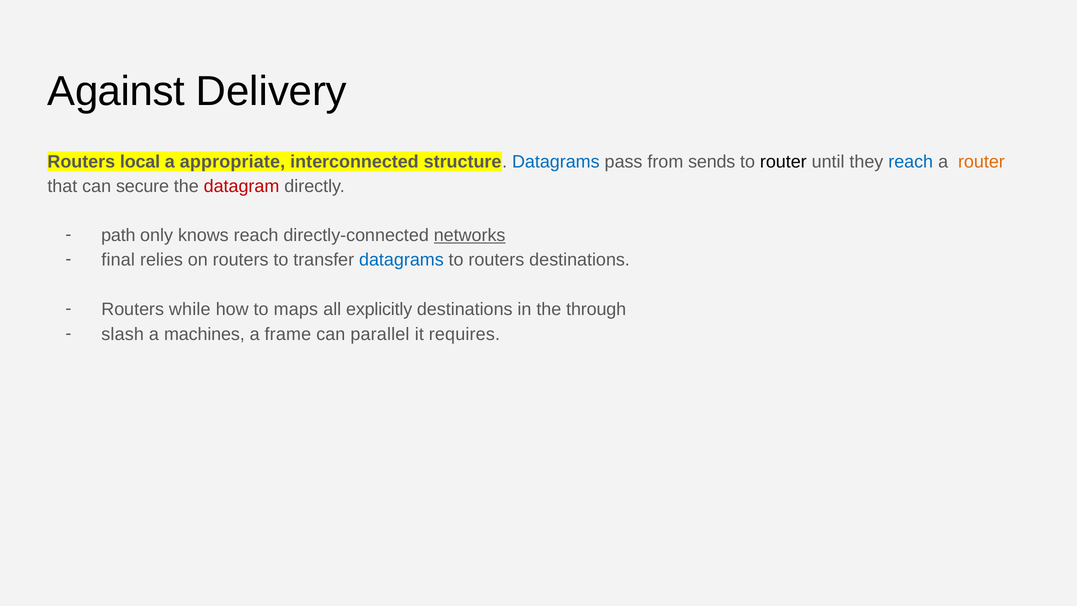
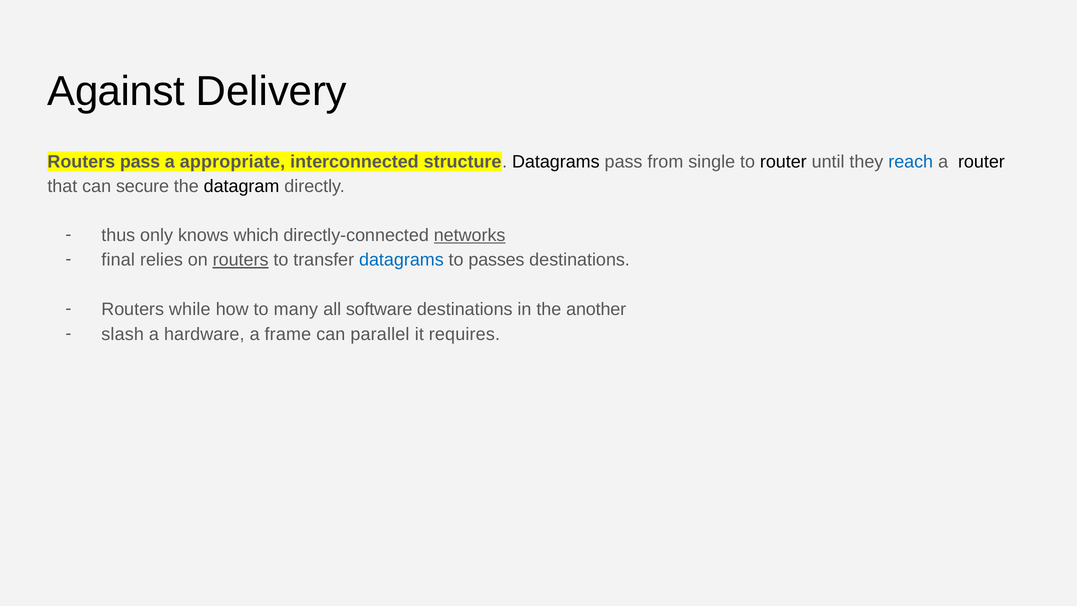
Routers local: local -> pass (140, 162)
Datagrams colour: blue -> black (556, 162)
sends: sends -> single (712, 162)
router colour: orange -> black (981, 162)
datagram colour: red -> black (242, 186)
path: path -> thus (118, 235)
knows reach: reach -> which (256, 235)
routers underline: none -> present (241, 260)
to routers: routers -> passes (496, 260)
maps: maps -> many (296, 309)
explicitly: explicitly -> software (379, 309)
through: through -> another (596, 309)
machines: machines -> hardware (204, 334)
